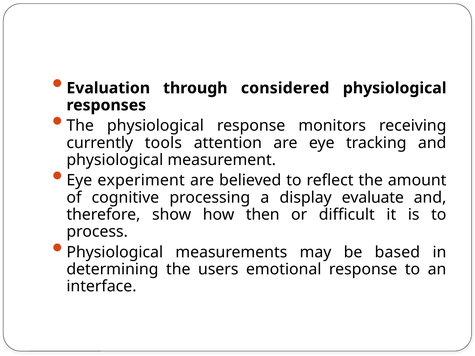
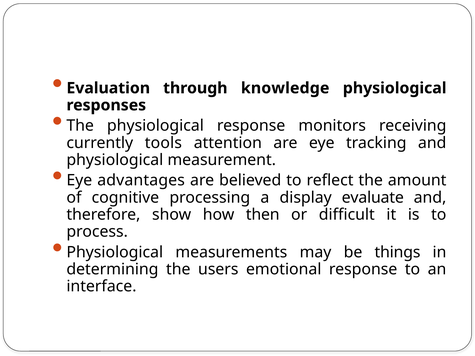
considered: considered -> knowledge (285, 88)
experiment: experiment -> advantages (141, 181)
based: based -> things (397, 252)
